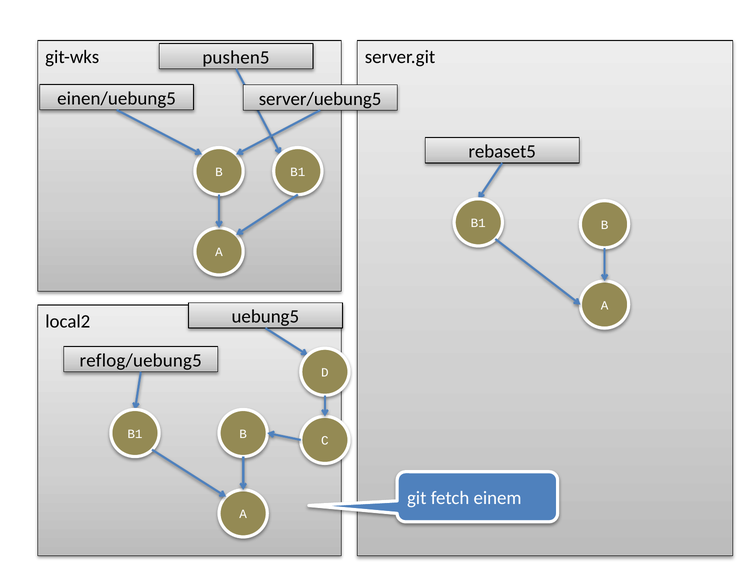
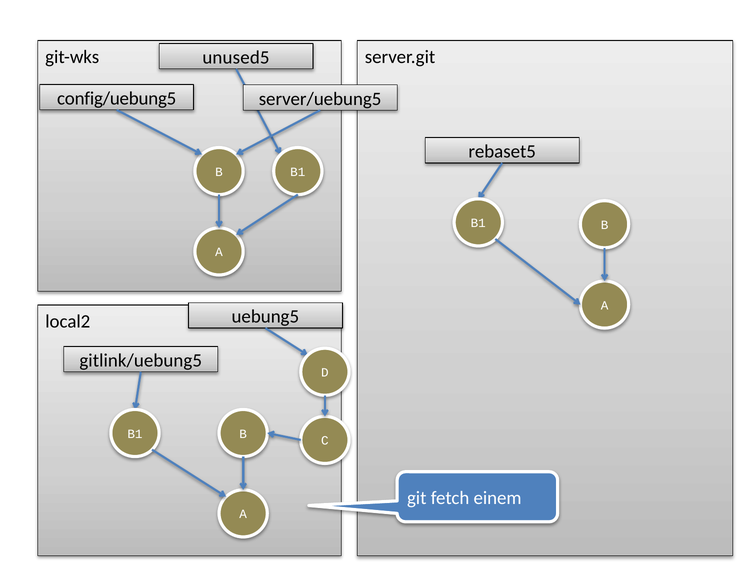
pushen5: pushen5 -> unused5 (236, 58)
einen/uebung5: einen/uebung5 -> config/uebung5 (117, 99)
reflog/uebung5: reflog/uebung5 -> gitlink/uebung5 (141, 360)
